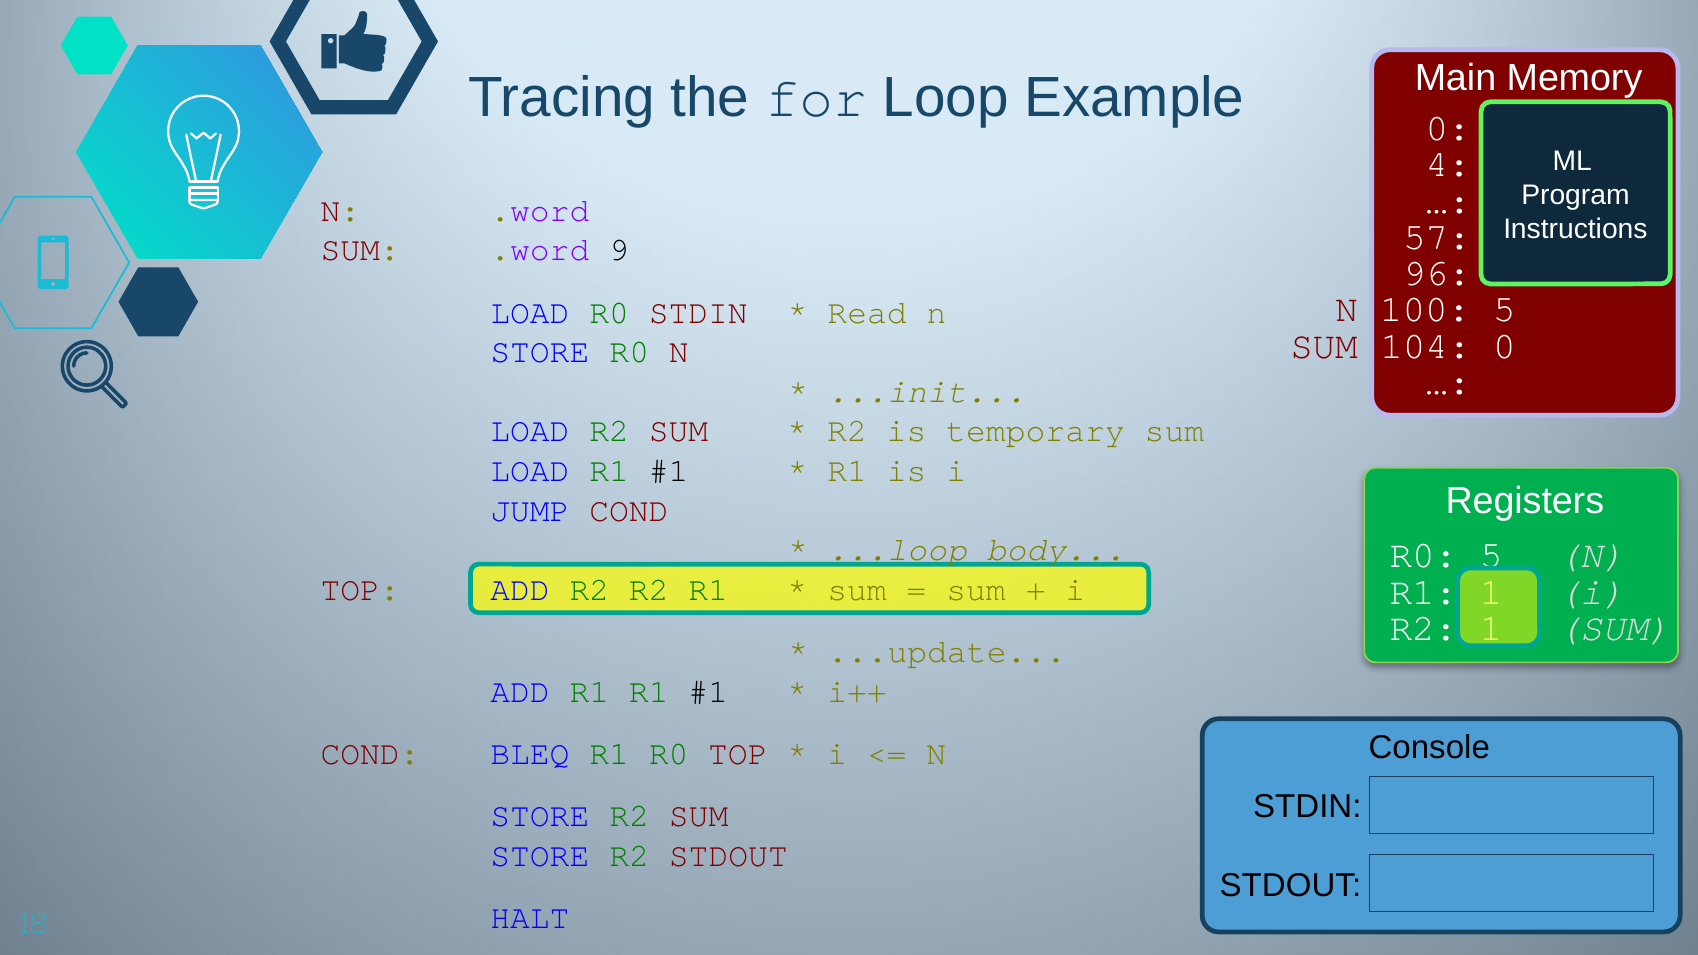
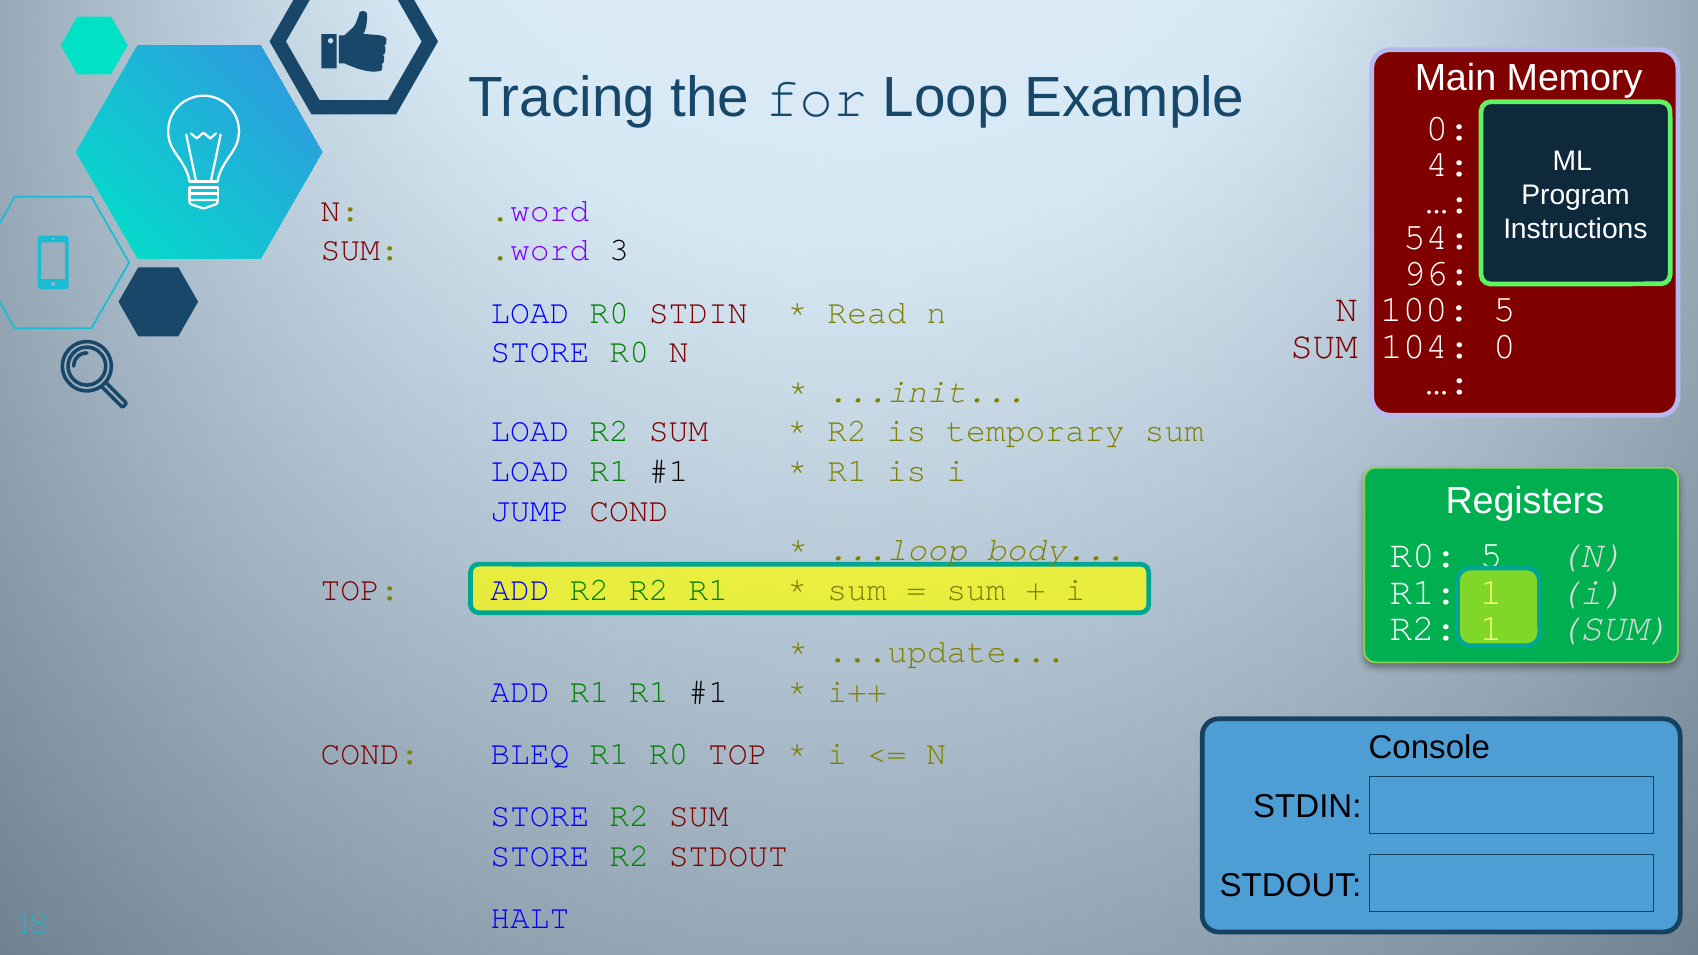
57: 57 -> 54 (1437, 237)
9: 9 -> 3 (619, 250)
